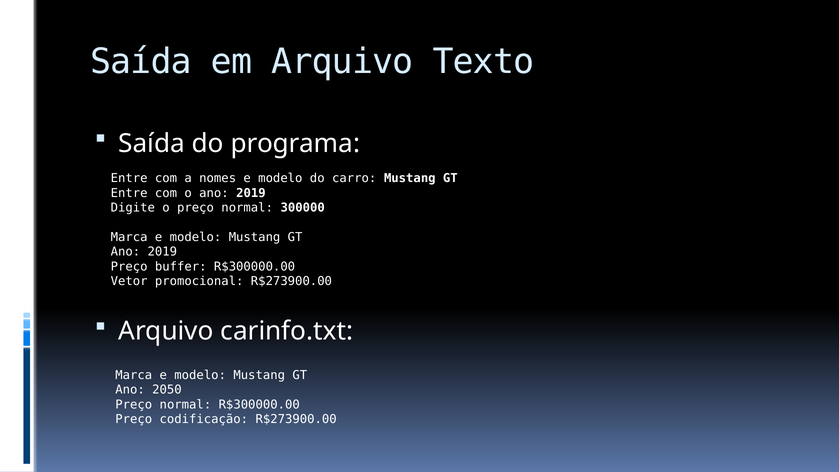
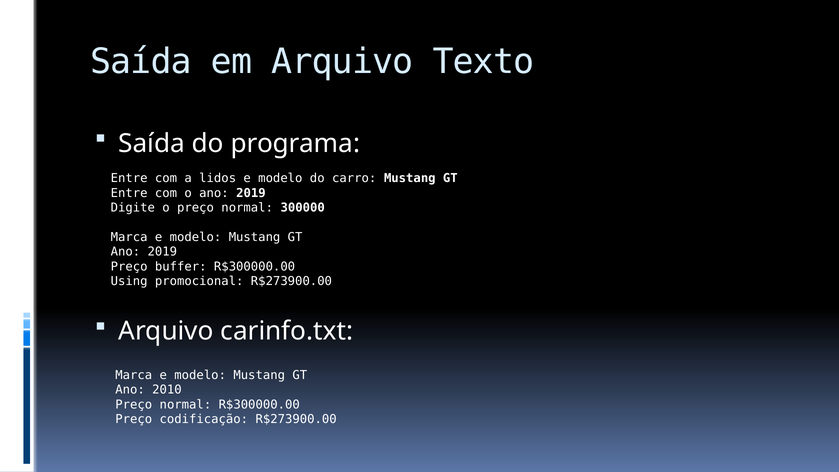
nomes: nomes -> lidos (218, 178)
Vetor: Vetor -> Using (129, 281)
2050: 2050 -> 2010 (167, 390)
